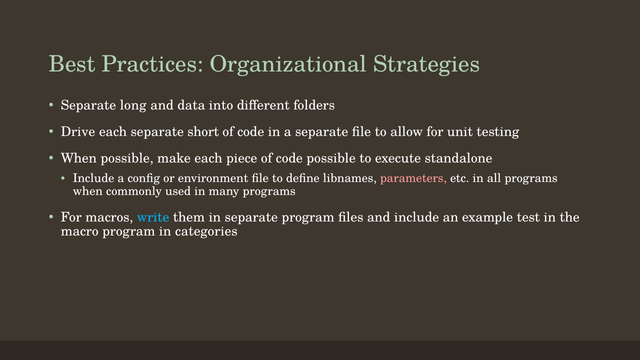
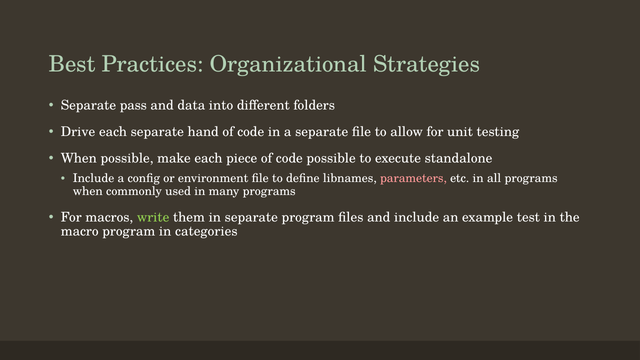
long: long -> pass (133, 105)
short: short -> hand (203, 132)
write colour: light blue -> light green (153, 217)
